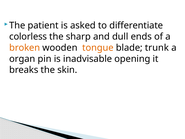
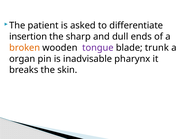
colorless: colorless -> insertion (28, 37)
tongue colour: orange -> purple (98, 48)
opening: opening -> pharynx (132, 59)
